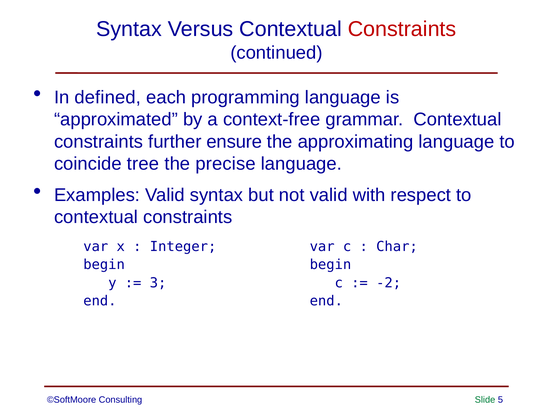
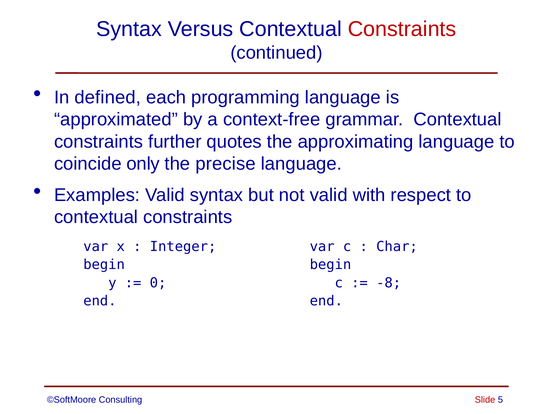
ensure: ensure -> quotes (234, 142)
tree: tree -> only (143, 164)
3: 3 -> 0 (158, 283)
-2: -2 -> -8 (389, 283)
Slide colour: green -> red (485, 401)
